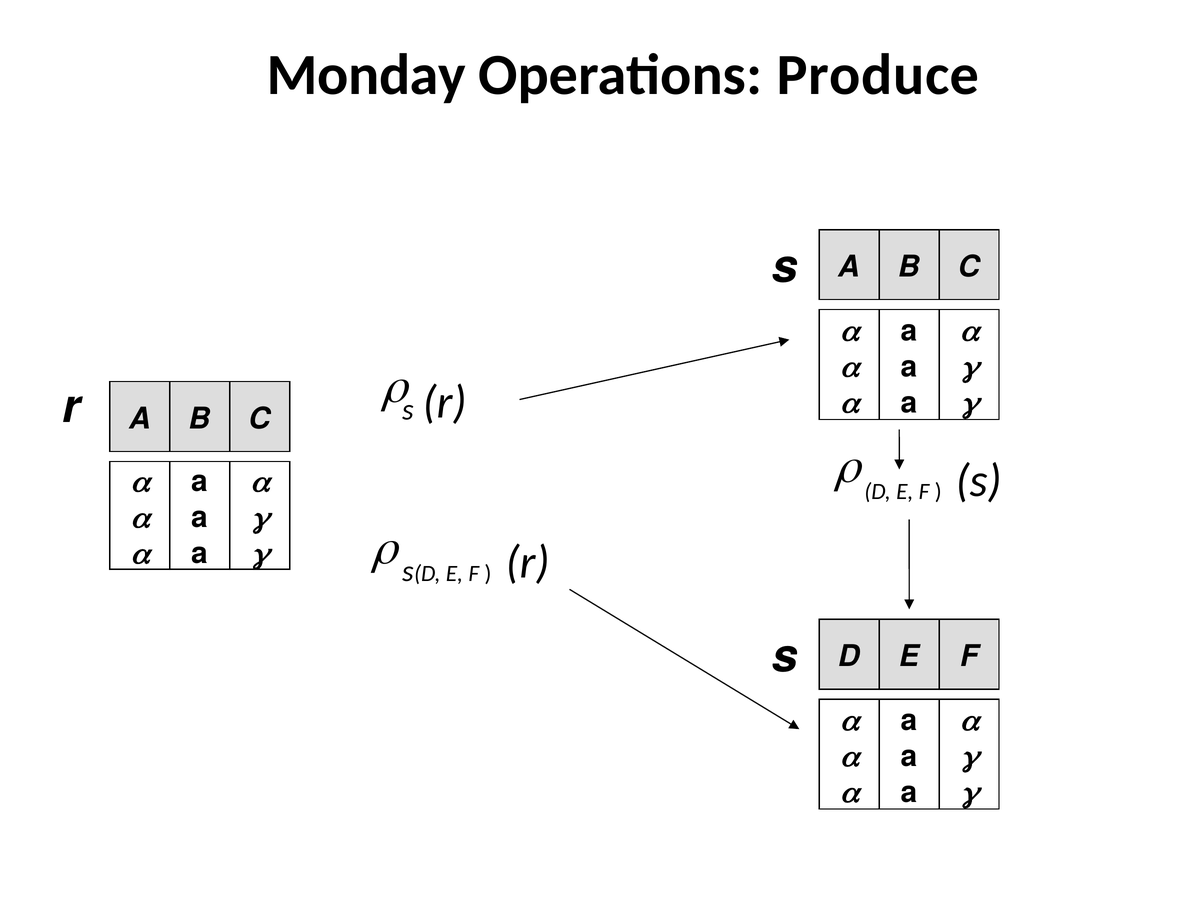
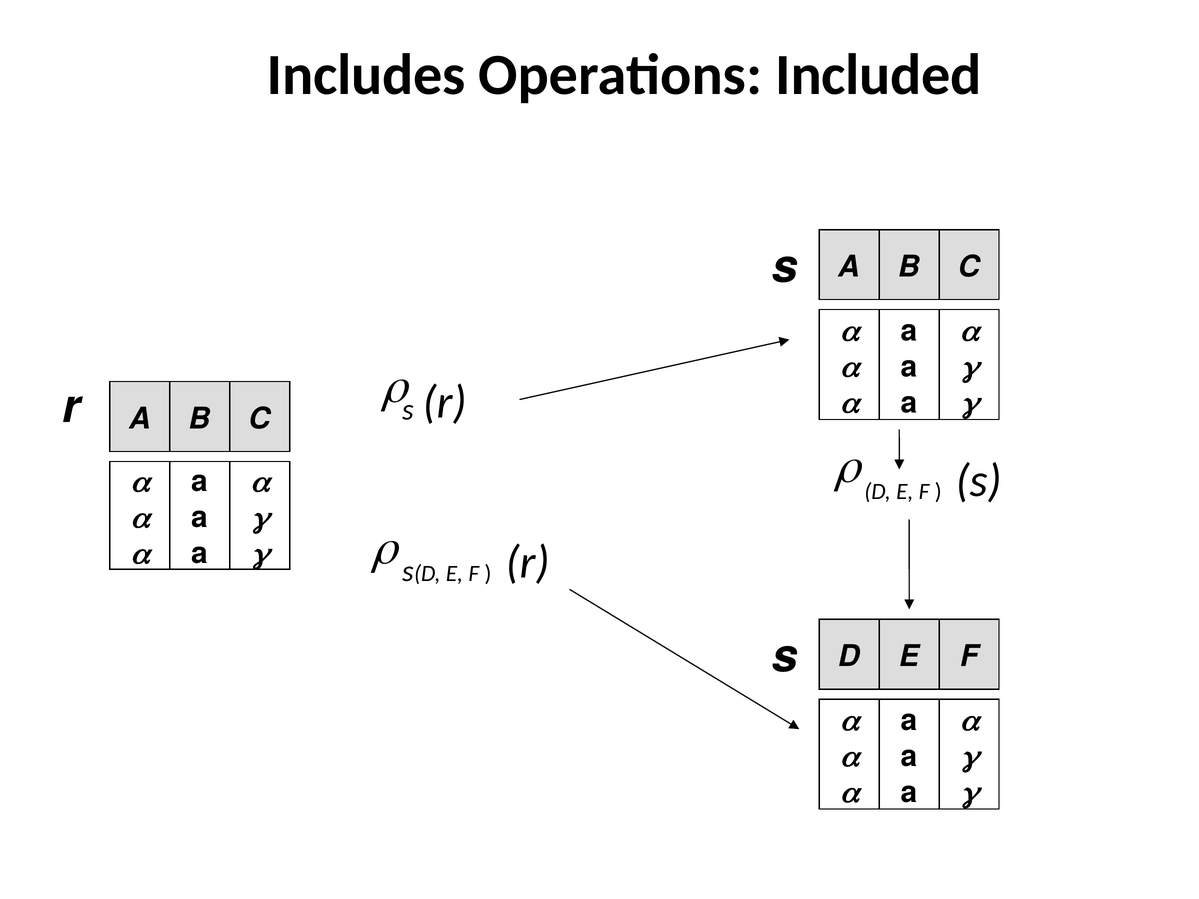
Monday: Monday -> Includes (366, 75)
Produce: Produce -> Included (878, 75)
